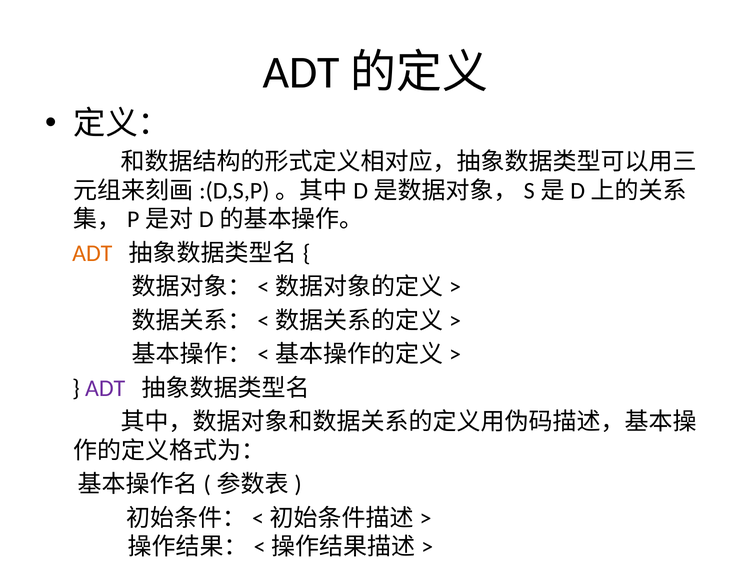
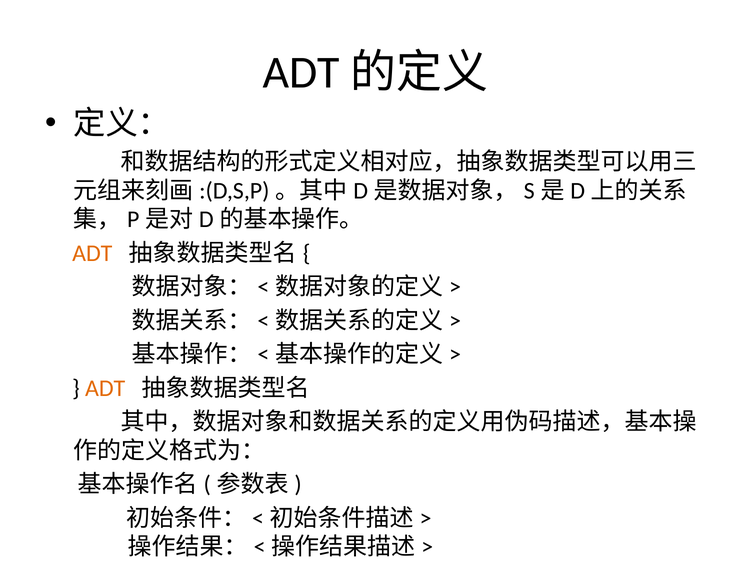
ADT colour: purple -> orange (105, 388)
